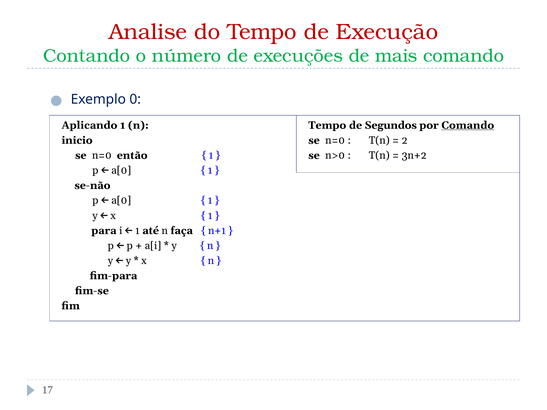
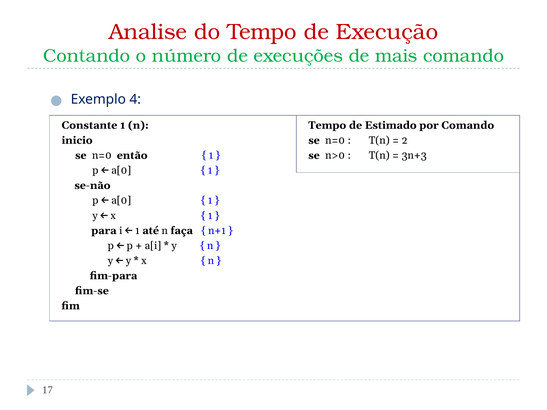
0: 0 -> 4 (135, 99)
Aplicando: Aplicando -> Constante (89, 125)
Segundos: Segundos -> Estimado (391, 125)
Comando underline: present -> none (468, 125)
3n+2: 3n+2 -> 3n+3 (414, 155)
